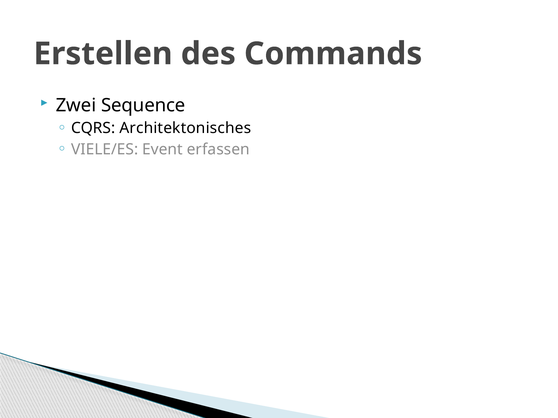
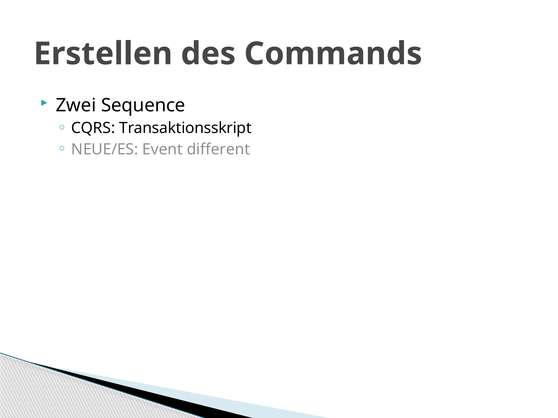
Architektonisches: Architektonisches -> Transaktionsskript (185, 128)
VIELE/ES: VIELE/ES -> NEUE/ES (105, 149)
erfassen: erfassen -> different (218, 149)
